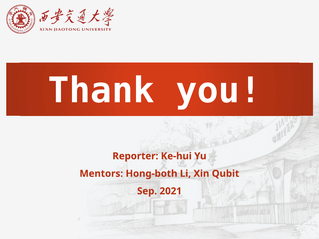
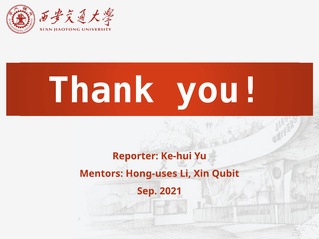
Hong-both: Hong-both -> Hong-uses (151, 174)
